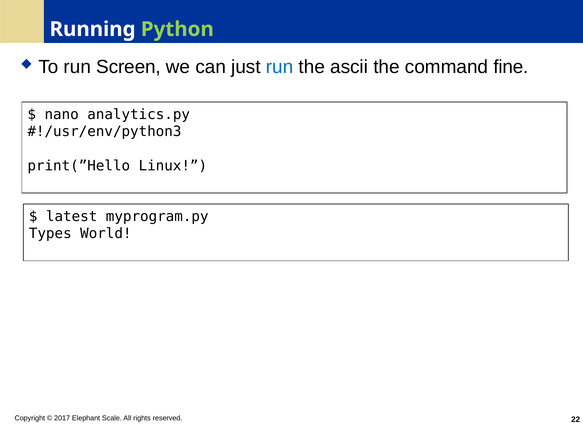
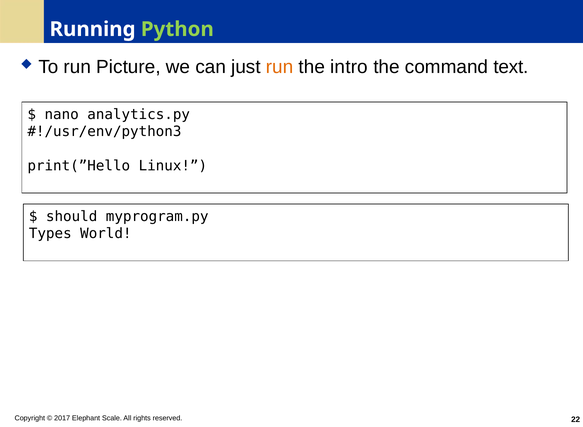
Screen: Screen -> Picture (128, 67)
run colour: blue -> orange (280, 67)
ascii: ascii -> intro (349, 67)
fine: fine -> text (511, 67)
latest: latest -> should (72, 216)
